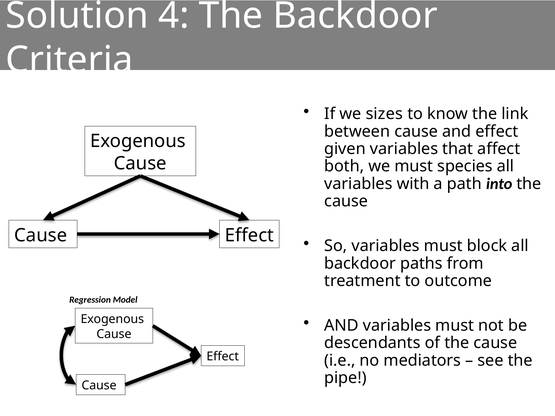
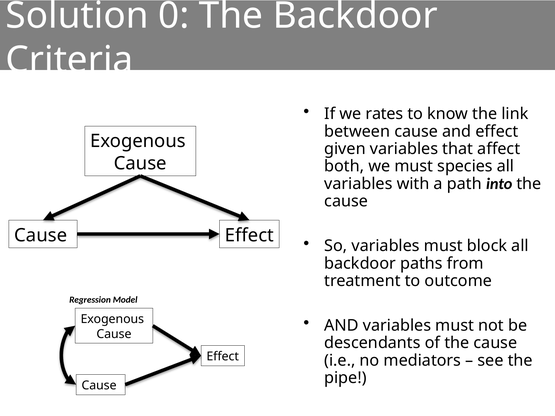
4: 4 -> 0 (174, 15)
sizes: sizes -> rates (384, 114)
